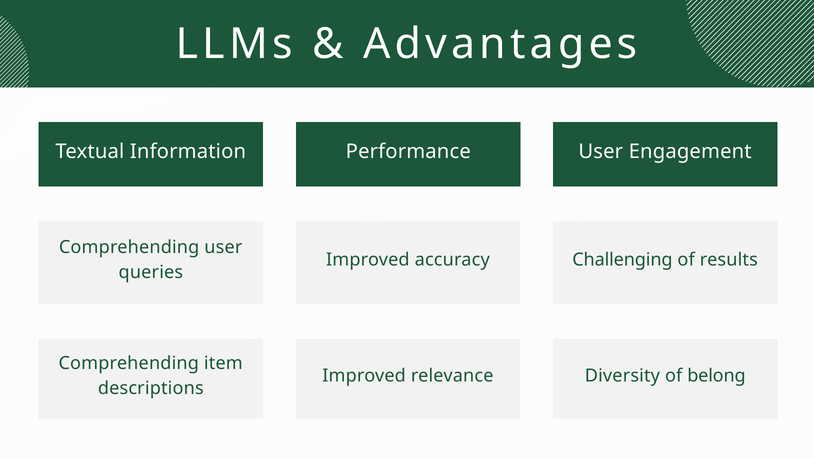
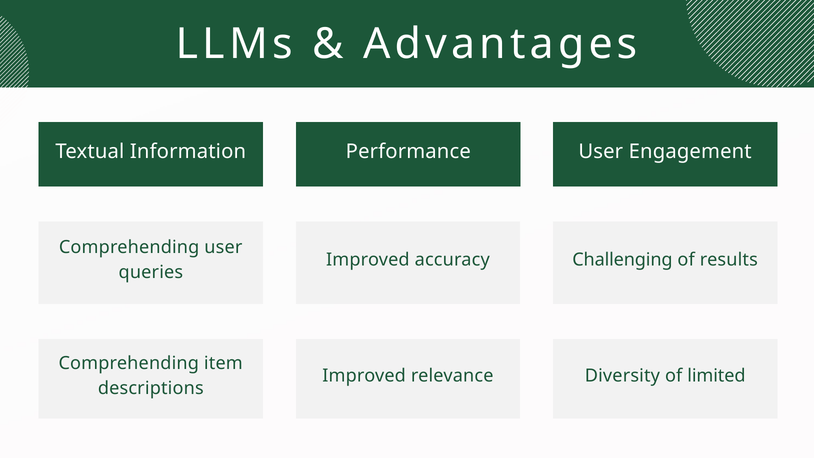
belong: belong -> limited (716, 376)
